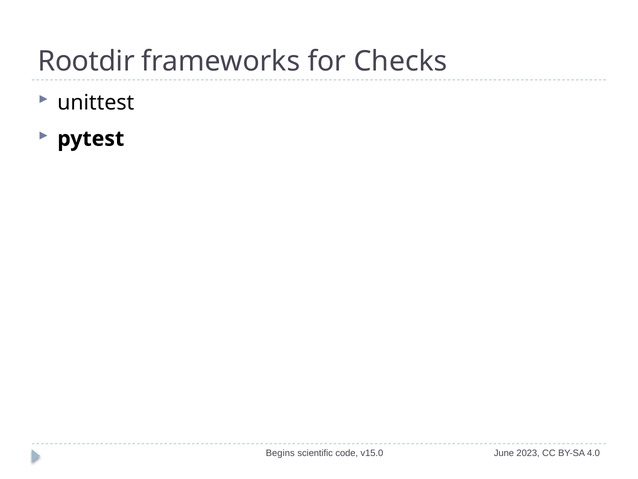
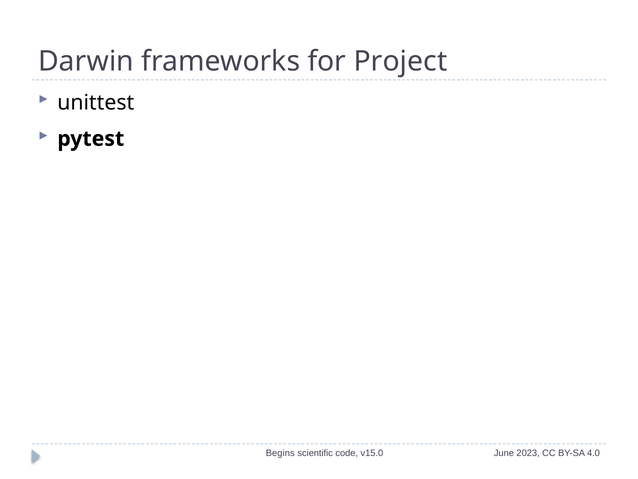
Rootdir: Rootdir -> Darwin (86, 62)
Checks: Checks -> Project (400, 62)
